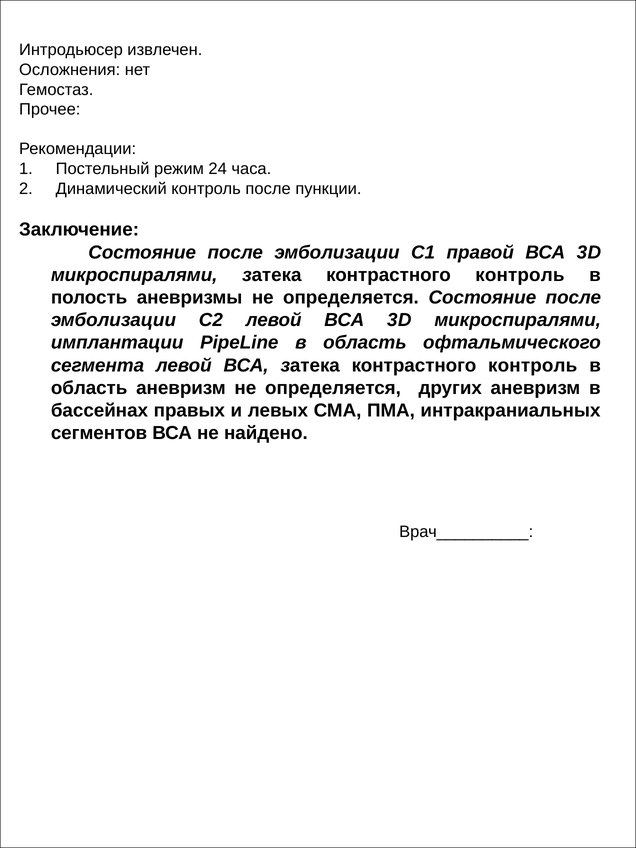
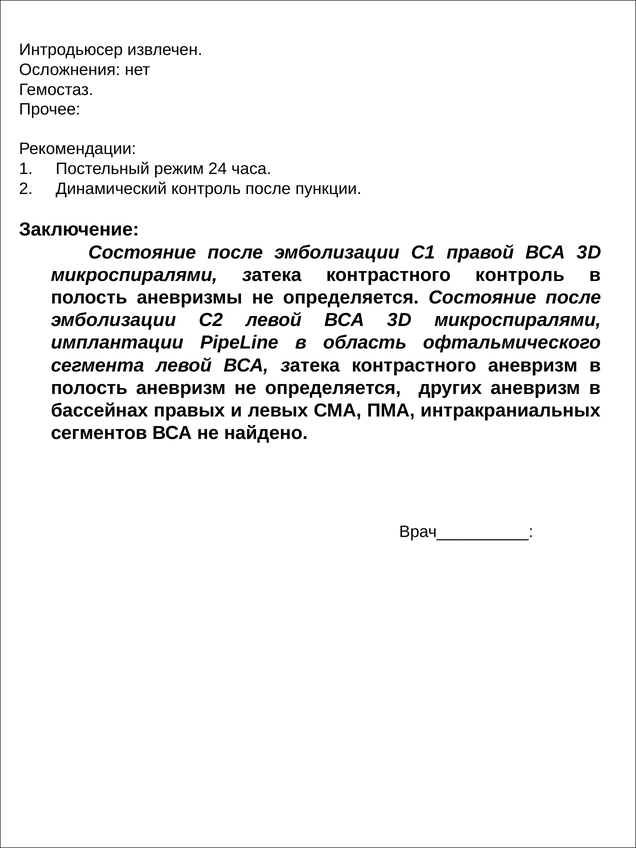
ВСА затека контрастного контроль: контроль -> аневризм (533, 365)
область: область -> полость (89, 388)
